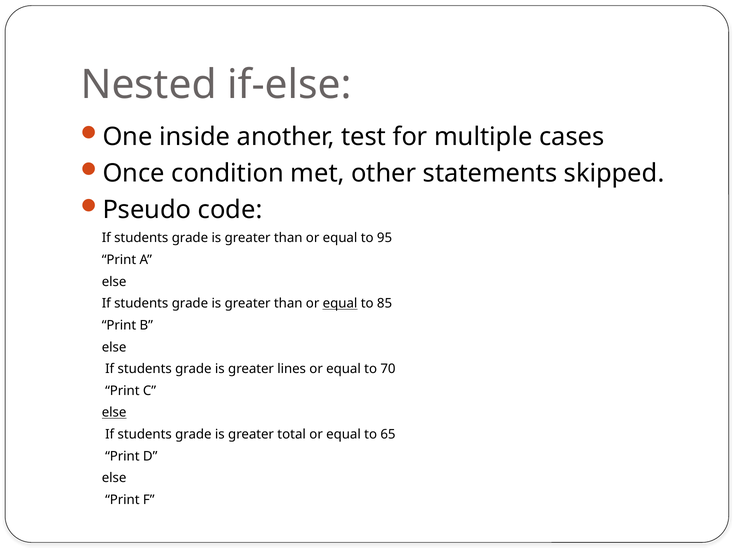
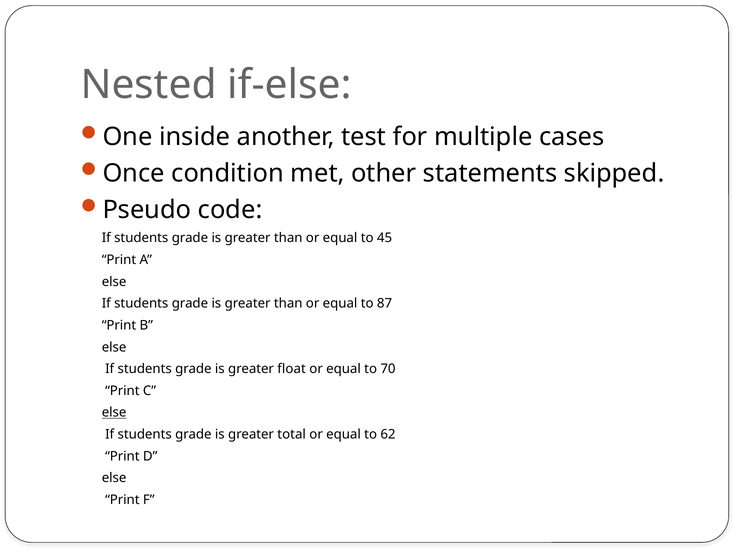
95: 95 -> 45 (385, 238)
equal underline: present -> none (340, 304)
85: 85 -> 87 (385, 304)
lines: lines -> float (292, 369)
65: 65 -> 62 (388, 435)
